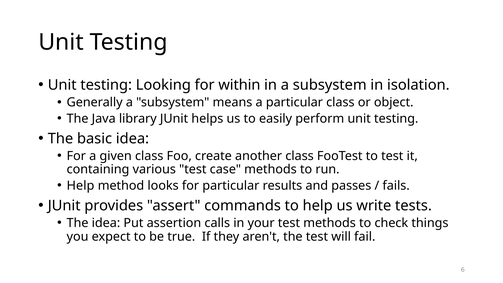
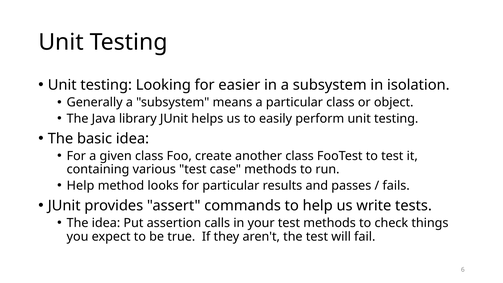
within: within -> easier (239, 85)
